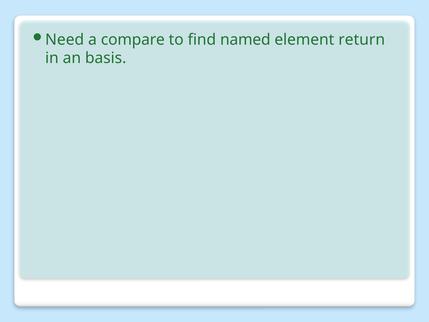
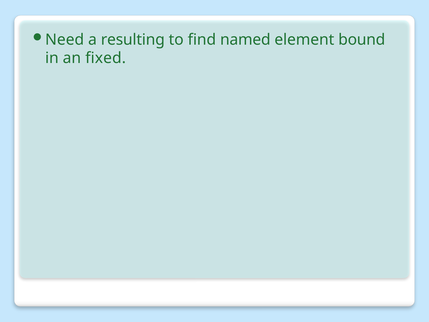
compare: compare -> resulting (133, 40)
return: return -> bound (362, 40)
basis: basis -> fixed (106, 58)
